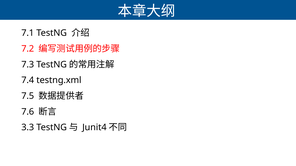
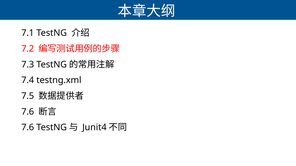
3.3: 3.3 -> 7.6 (28, 128)
